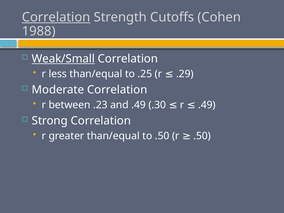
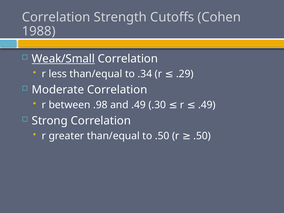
Correlation underline: present -> none (56, 17)
.25: .25 -> .34 (145, 74)
.23: .23 -> .98 (100, 105)
